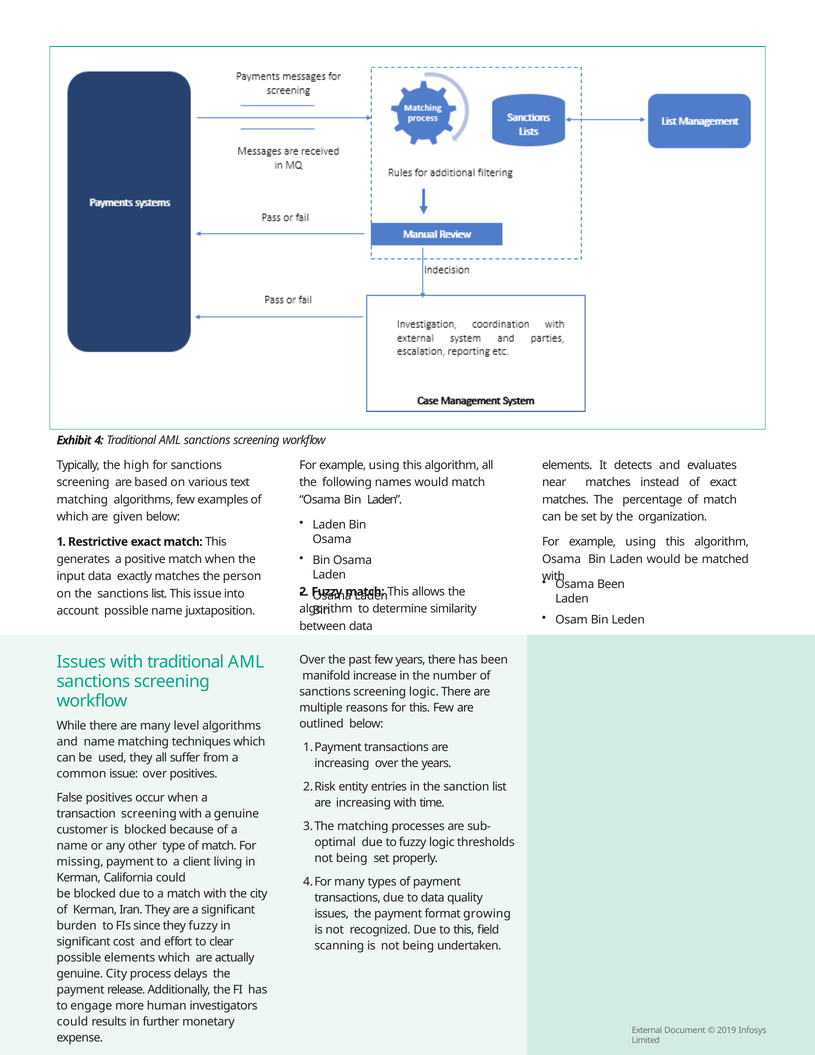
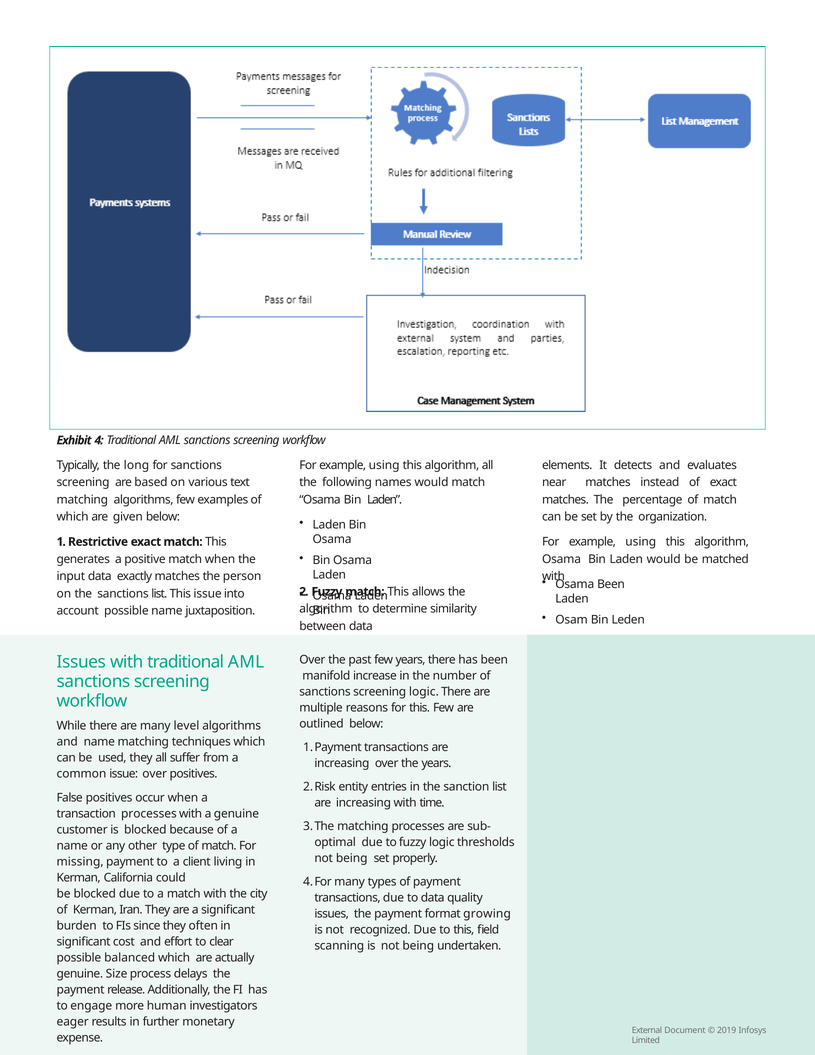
high: high -> long (136, 465)
transaction screening: screening -> processes (149, 813)
they fuzzy: fuzzy -> often (203, 925)
possible elements: elements -> balanced (130, 957)
genuine City: City -> Size (117, 973)
could: could -> eager (73, 1021)
